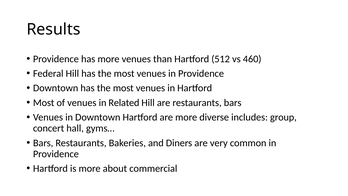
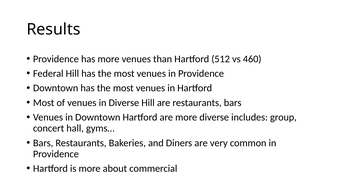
in Related: Related -> Diverse (124, 103)
